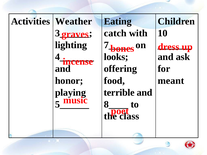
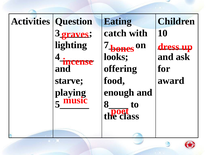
Weather: Weather -> Question (74, 21)
honor: honor -> starve (69, 81)
meant: meant -> award (171, 81)
terrible: terrible -> enough (119, 93)
